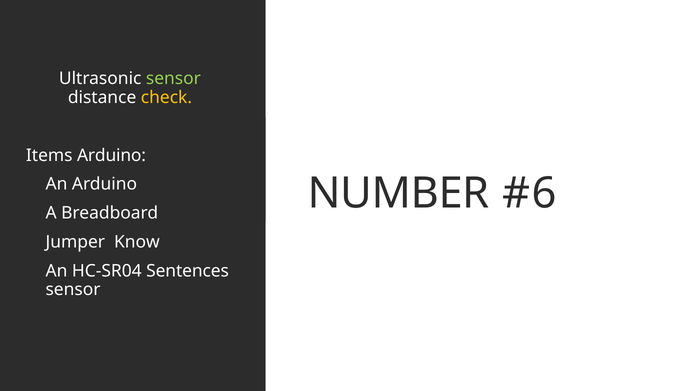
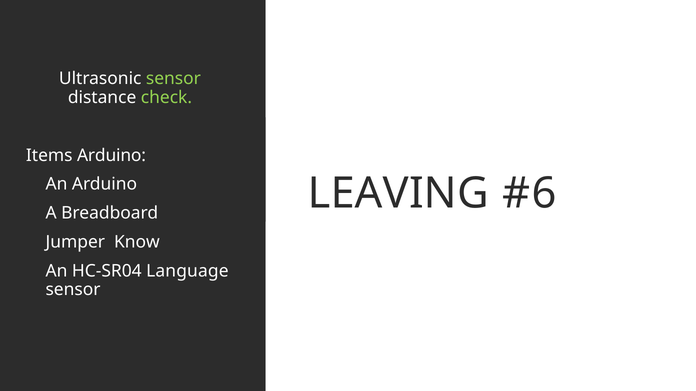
check colour: yellow -> light green (166, 98)
NUMBER: NUMBER -> LEAVING (398, 194)
Sentences: Sentences -> Language (187, 271)
